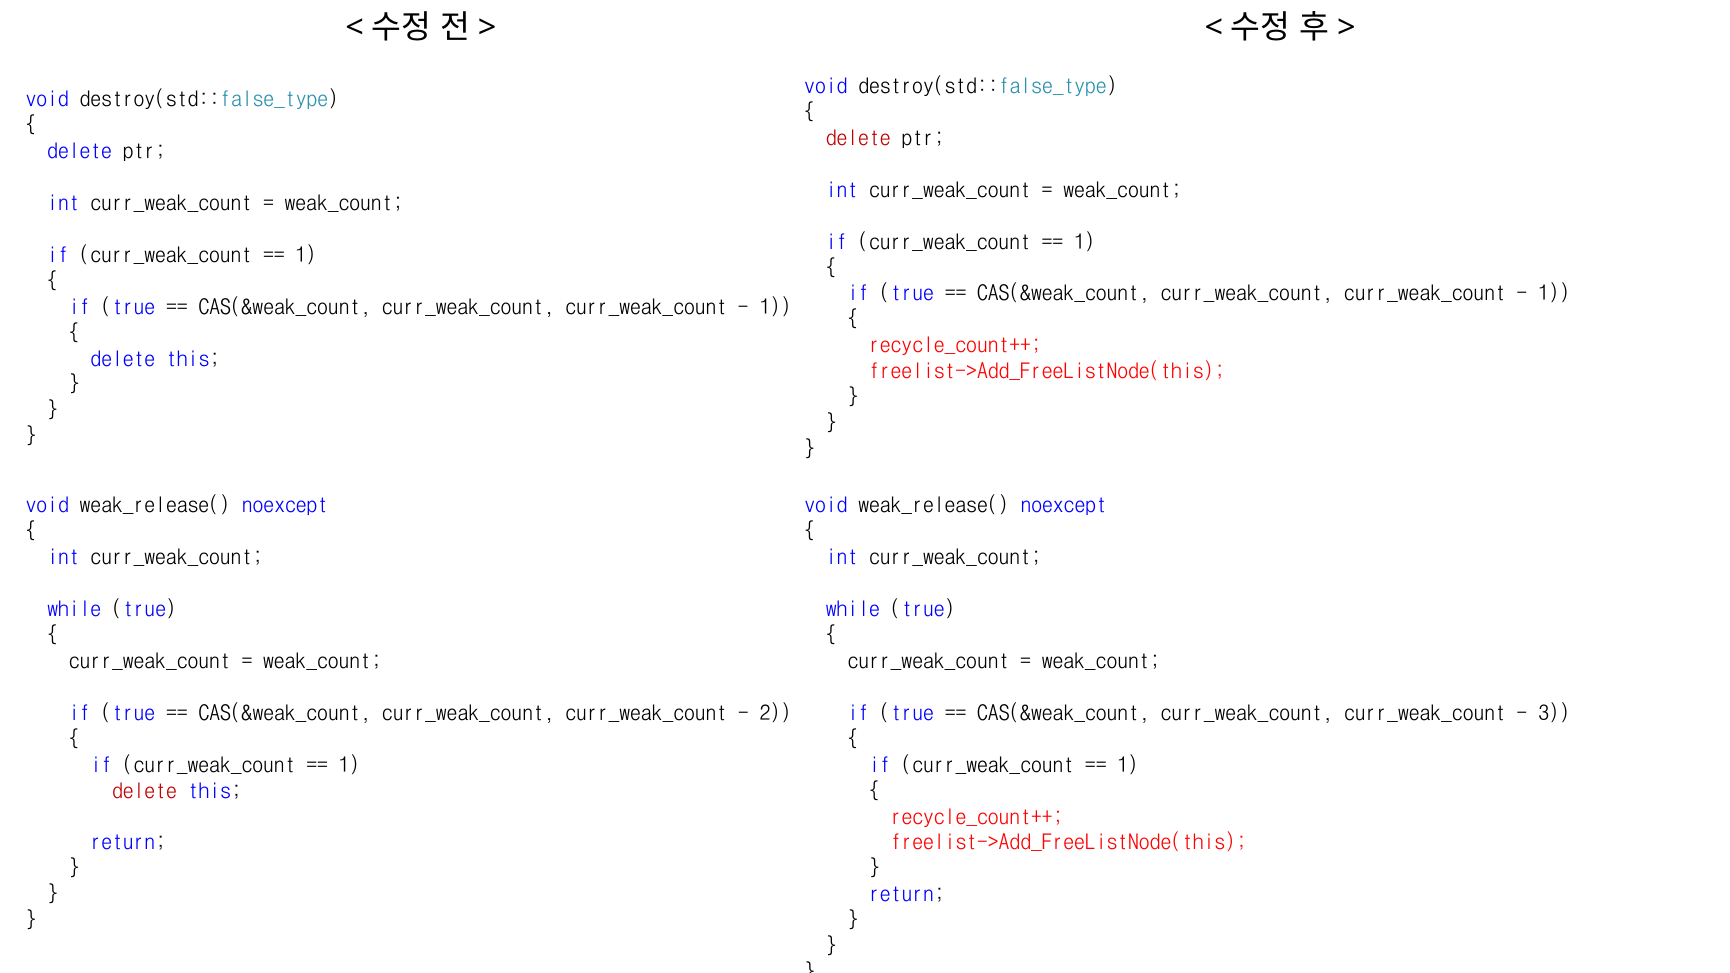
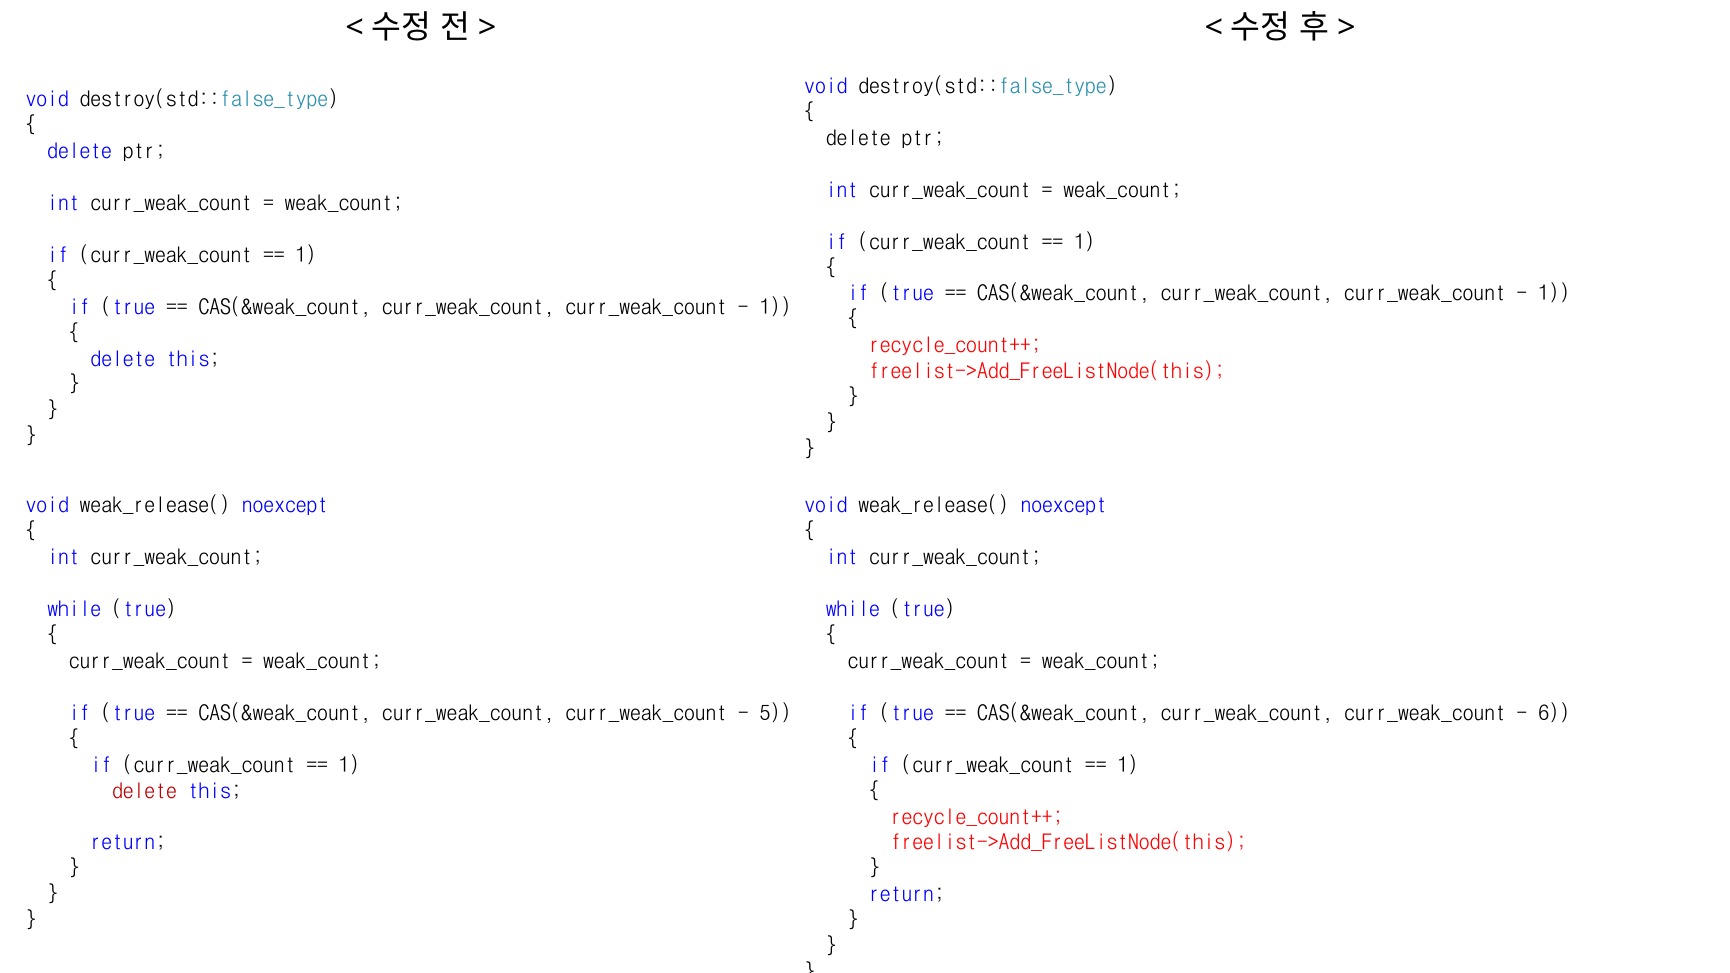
delete colour: red -> black (858, 138)
2: 2 -> 5 (776, 713)
3: 3 -> 6 (1554, 713)
